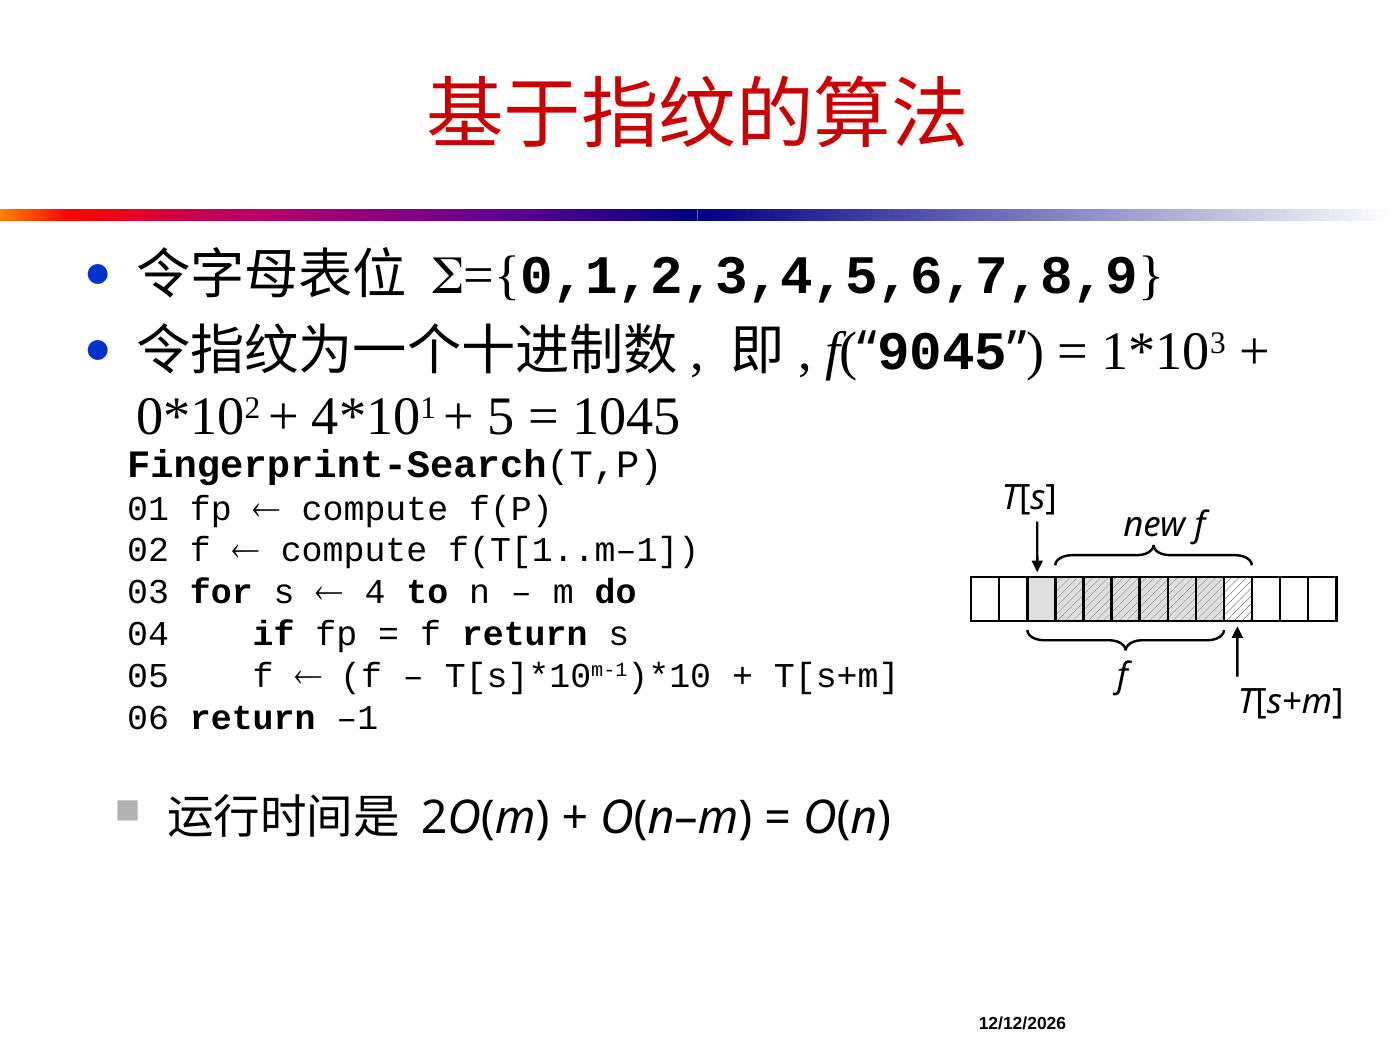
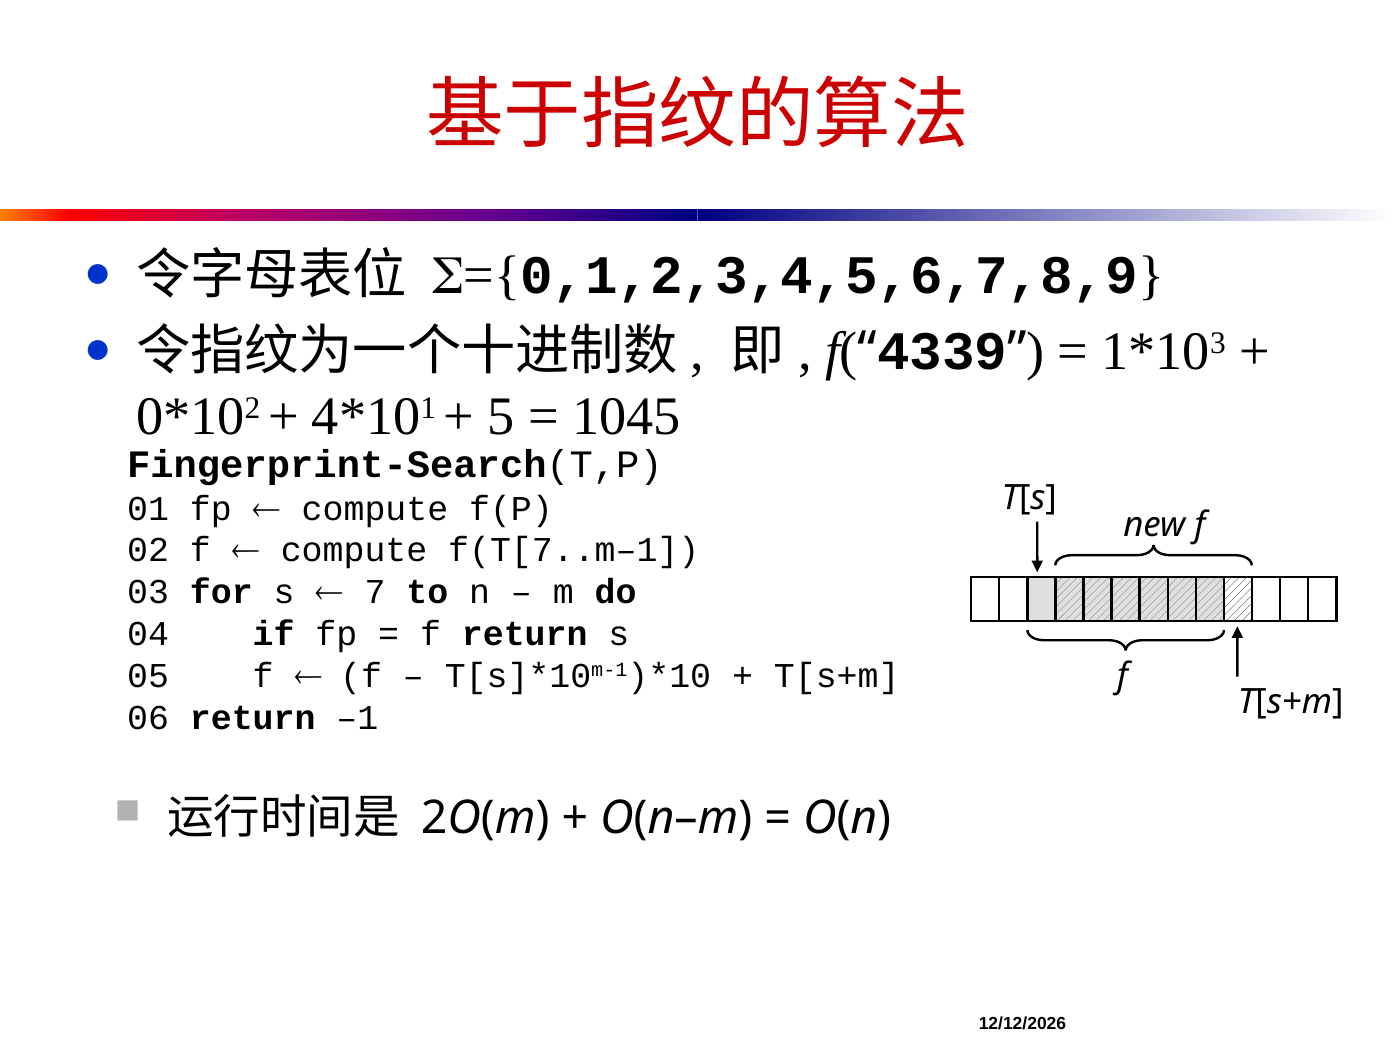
9045: 9045 -> 4339 (942, 352)
f(T[1..m–1: f(T[1..m–1 -> f(T[7..m–1 (574, 551)
4: 4 -> 7 (375, 592)
